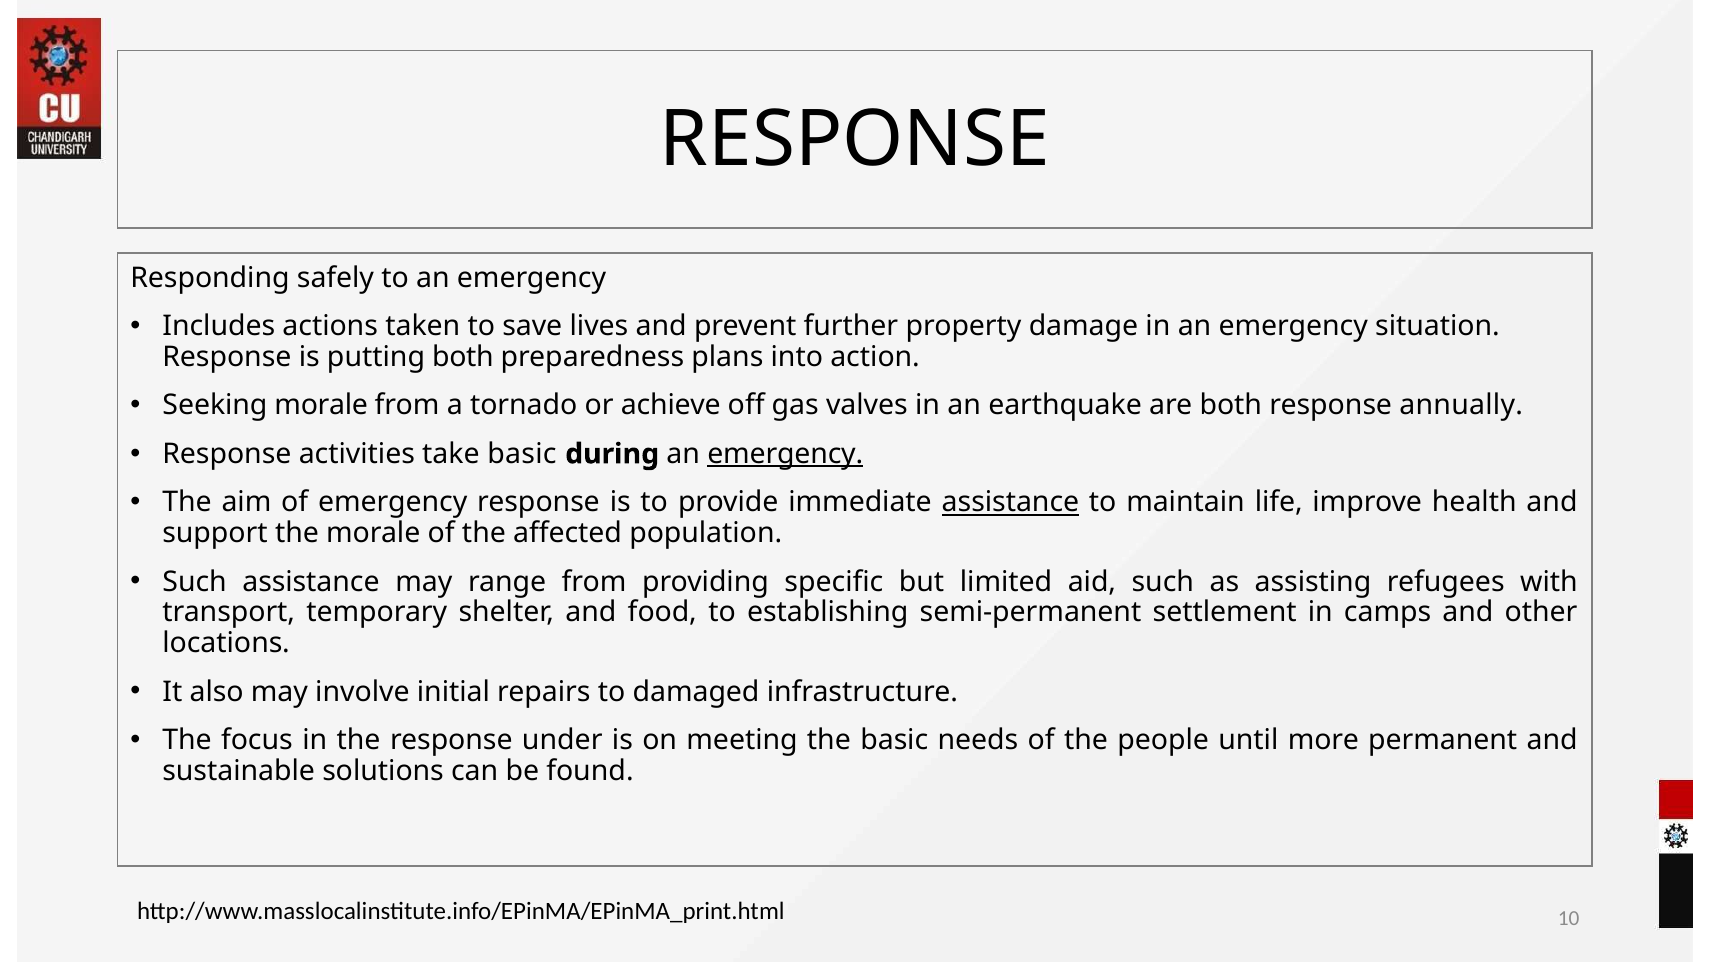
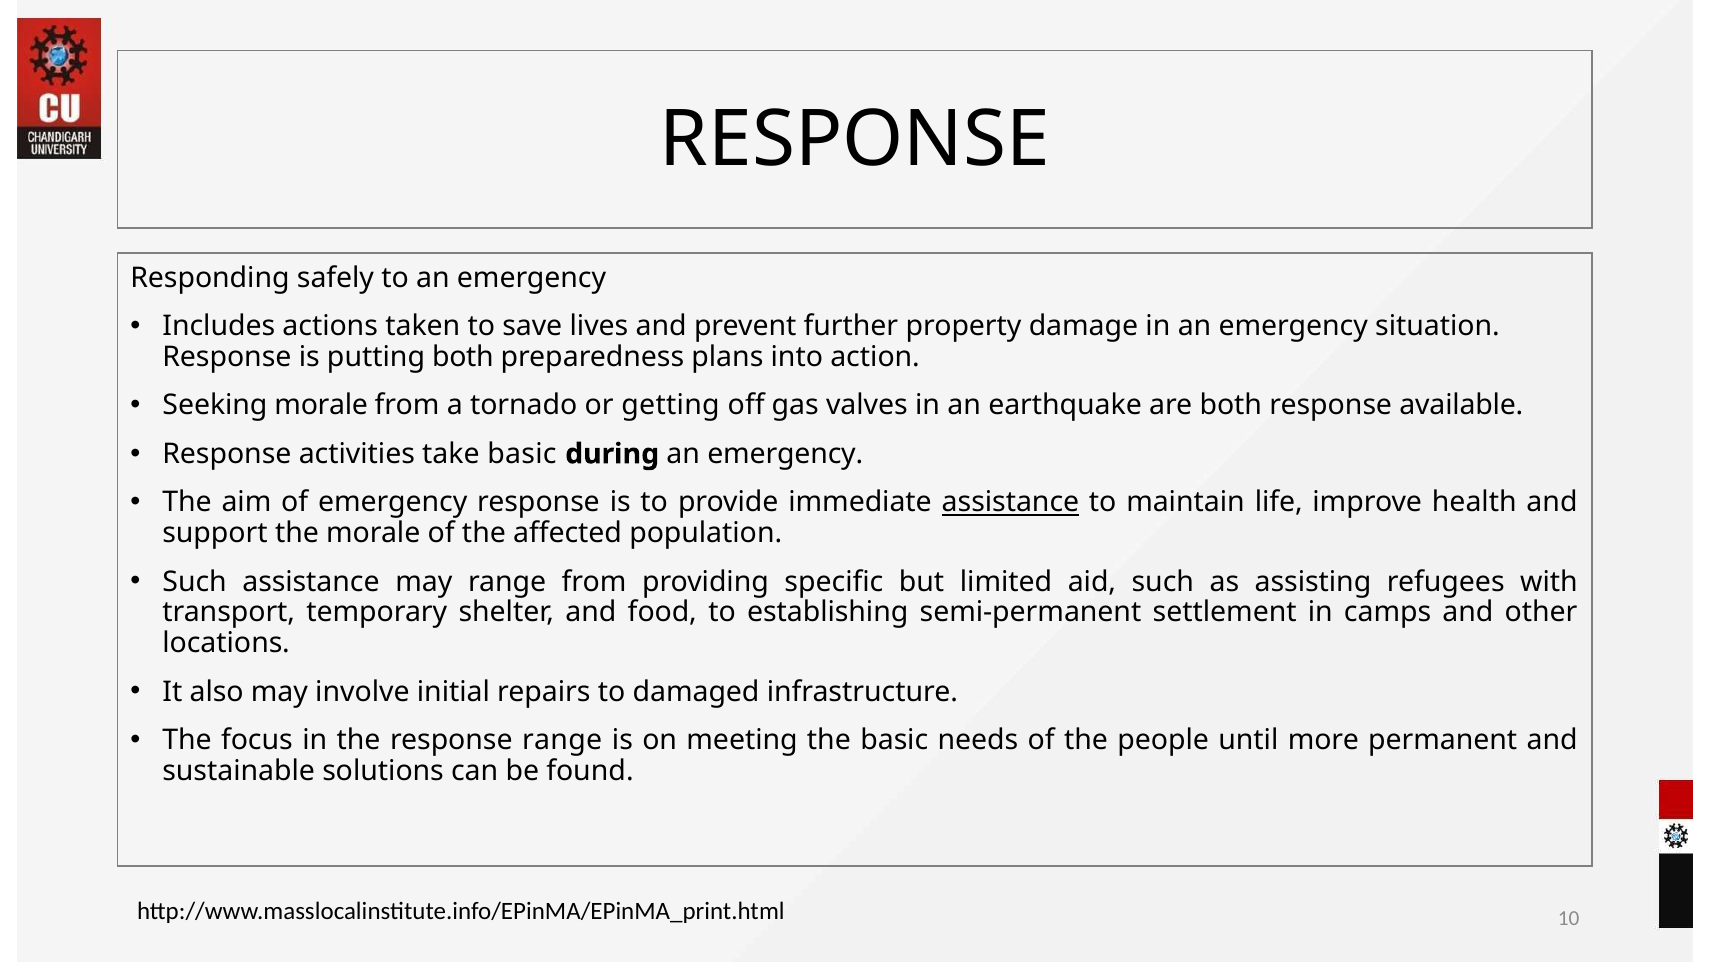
achieve: achieve -> getting (671, 405)
annually: annually -> available (1461, 405)
emergency underline: present -> none (785, 454)
response under: under -> range (562, 740)
